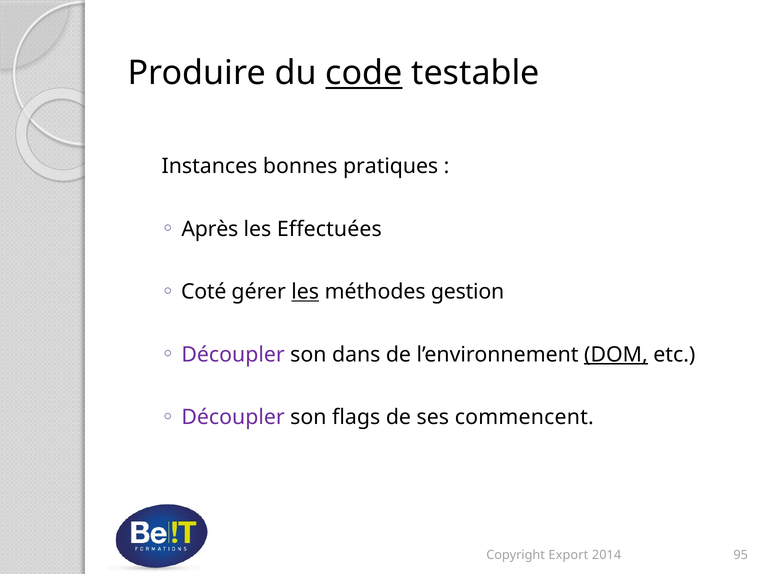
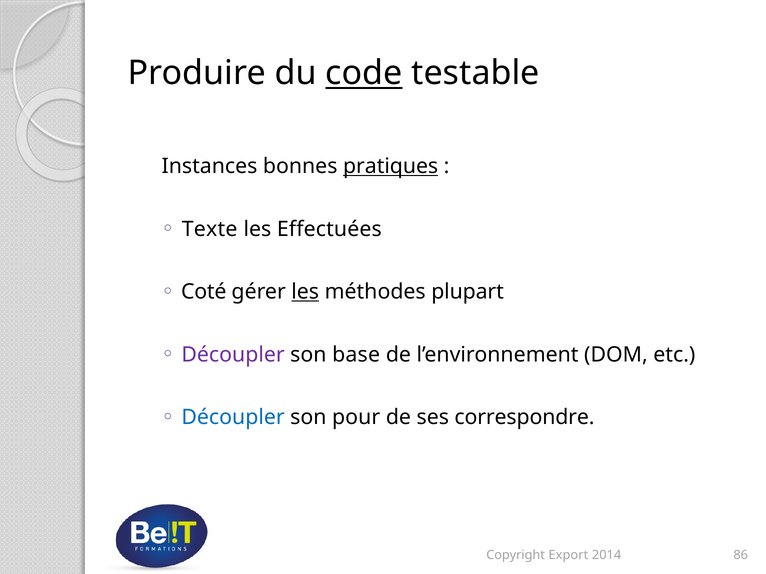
pratiques underline: none -> present (391, 167)
Après: Après -> Texte (210, 229)
gestion: gestion -> plupart (468, 292)
dans: dans -> base (356, 355)
DOM underline: present -> none (616, 355)
Découpler colour: purple -> blue (233, 418)
flags: flags -> pour (356, 418)
commencent: commencent -> correspondre (524, 418)
95: 95 -> 86 (741, 555)
